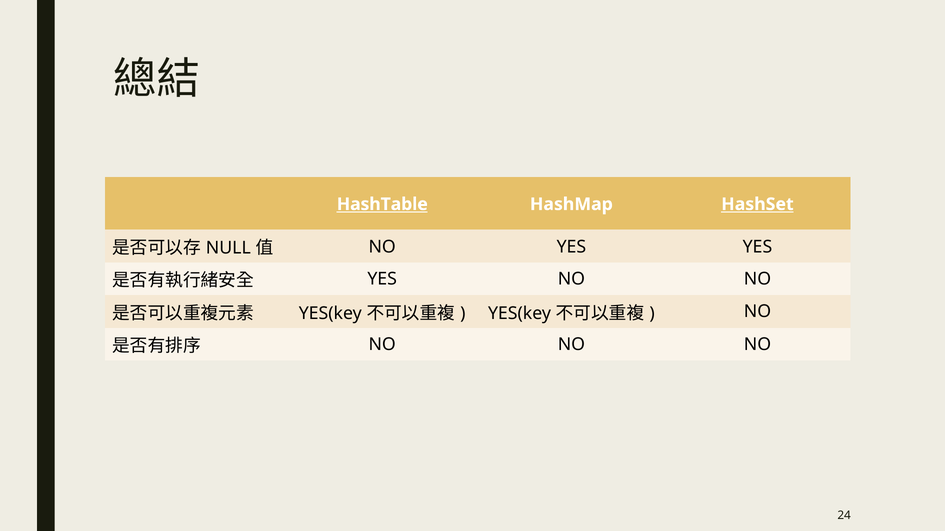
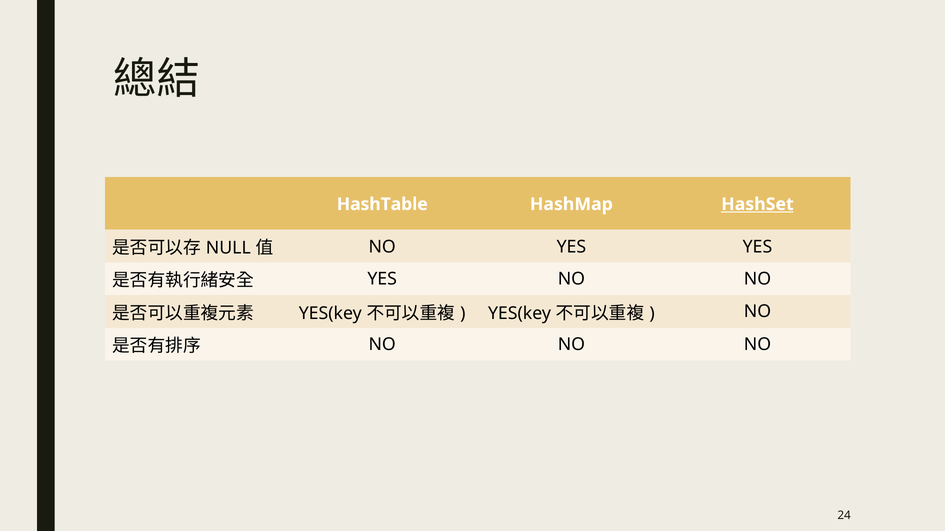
HashTable underline: present -> none (382, 204)
